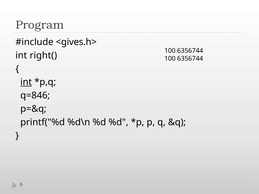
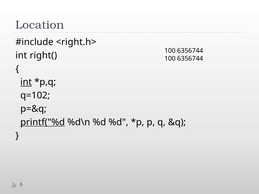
Program: Program -> Location (40, 25)
<gives.h>: <gives.h> -> <right.h> (76, 42)
q=846: q=846 -> q=102 (35, 96)
printf("%d underline: none -> present (43, 122)
